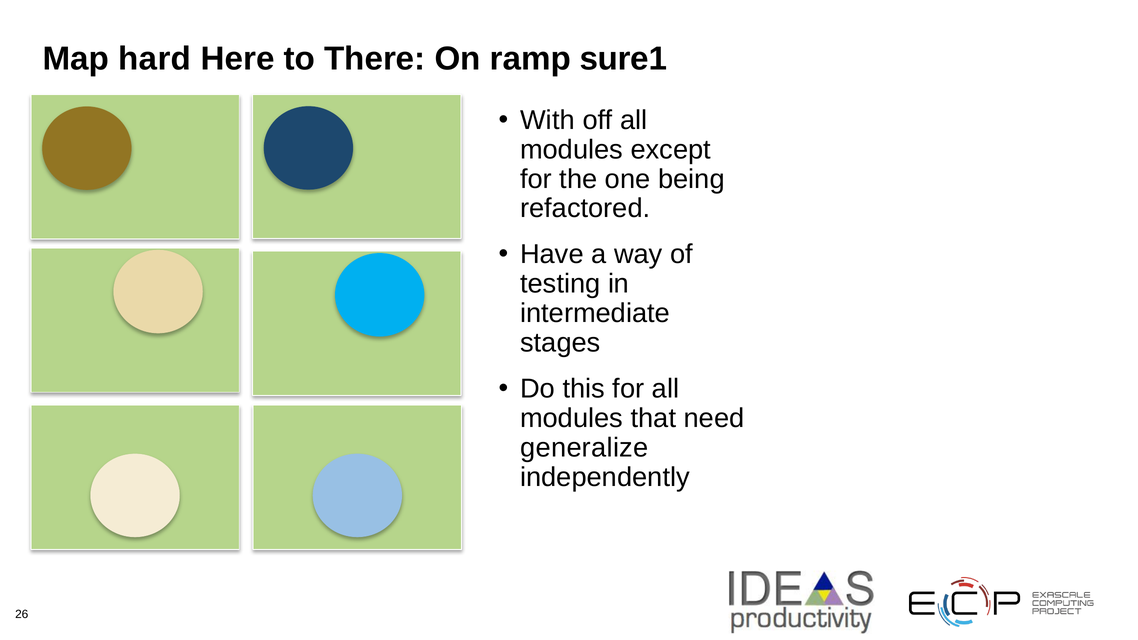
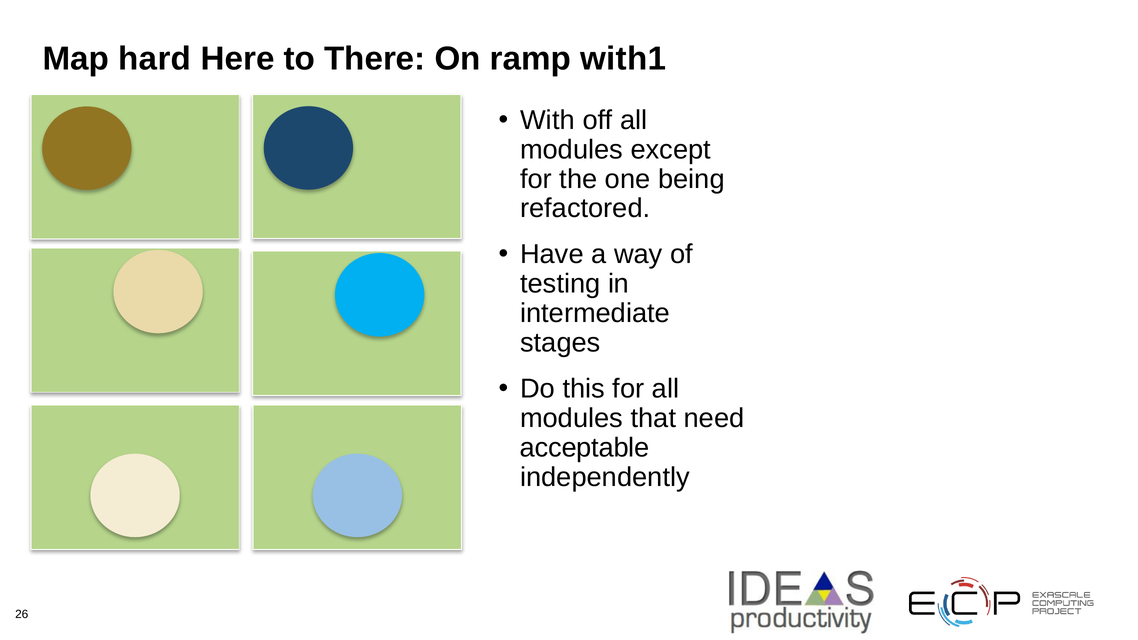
sure1: sure1 -> with1 (623, 59)
generalize: generalize -> acceptable (585, 448)
